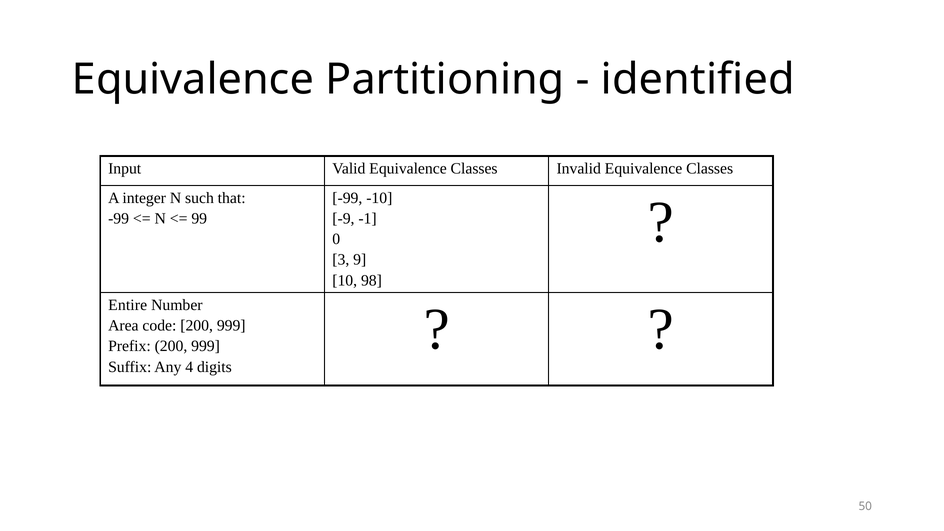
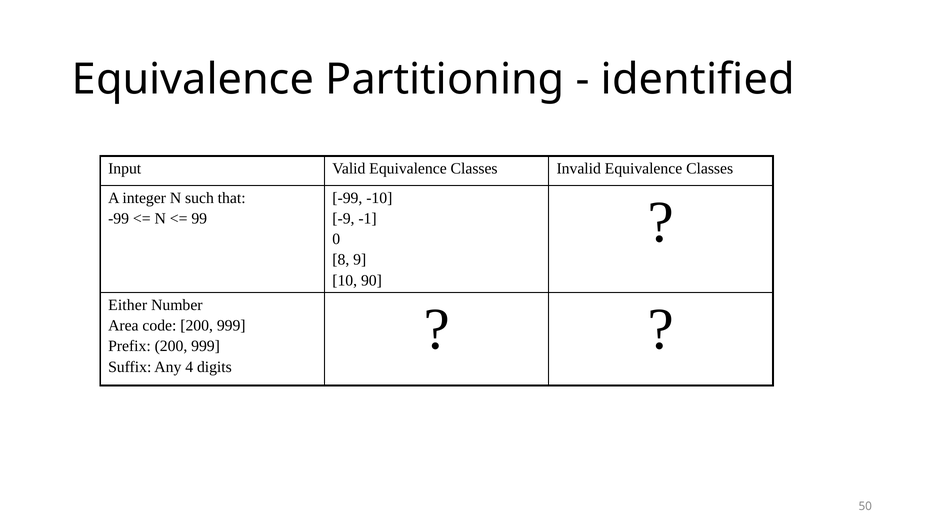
3: 3 -> 8 (341, 260)
98: 98 -> 90 (371, 280)
Entire: Entire -> Either (128, 305)
